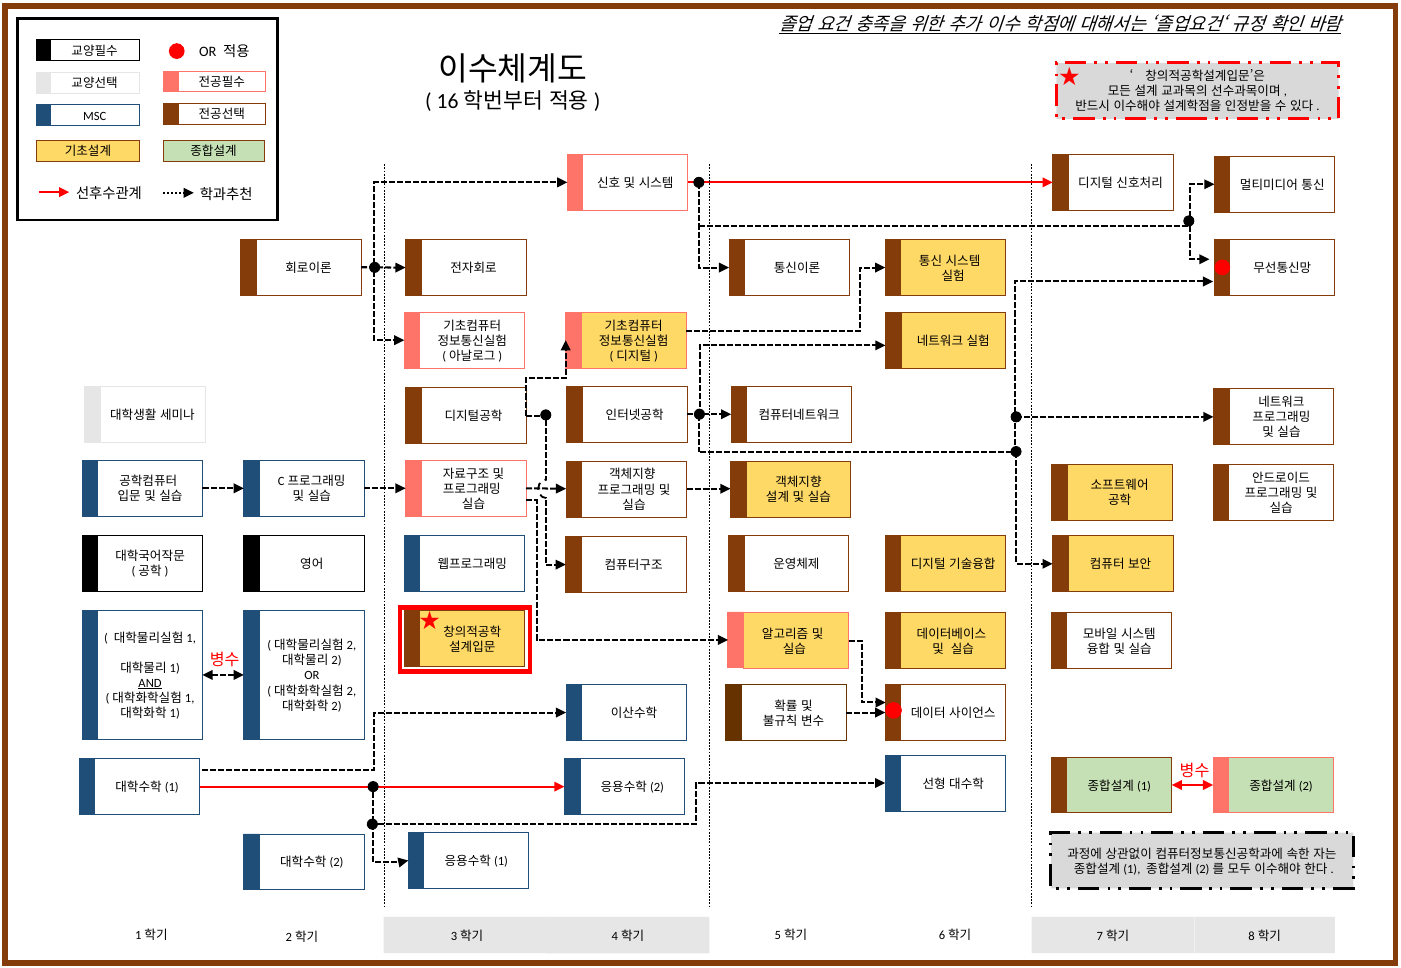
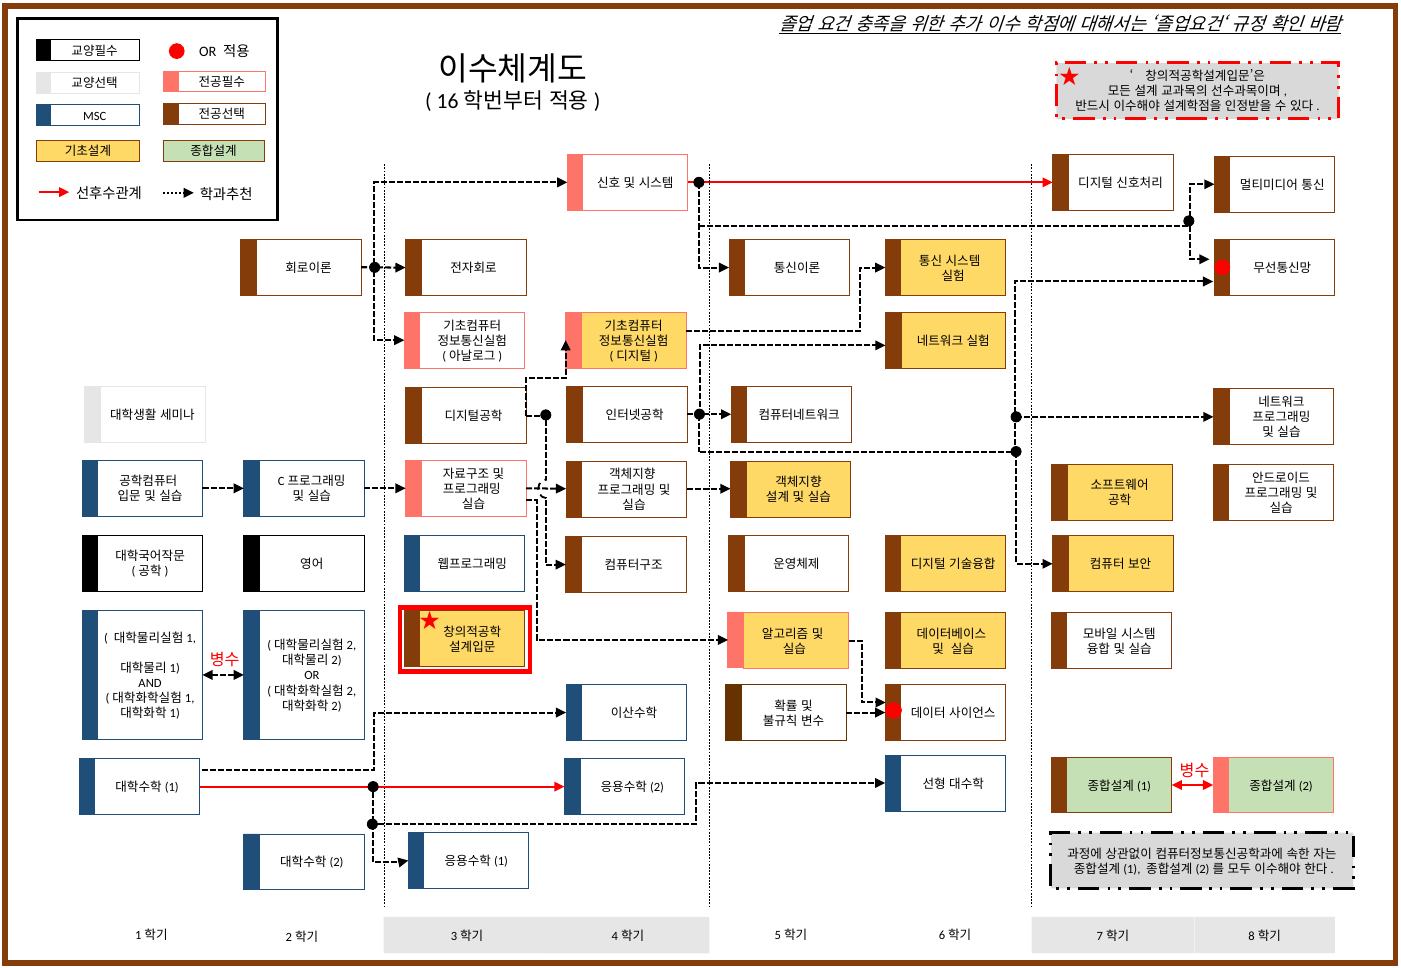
AND underline: present -> none (150, 683)
